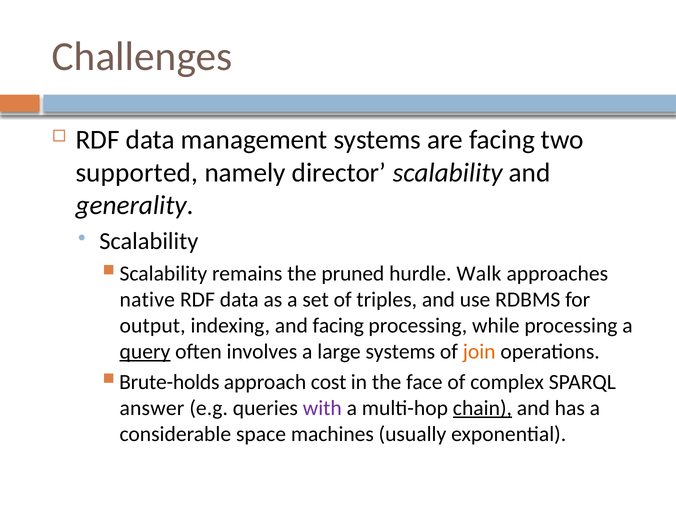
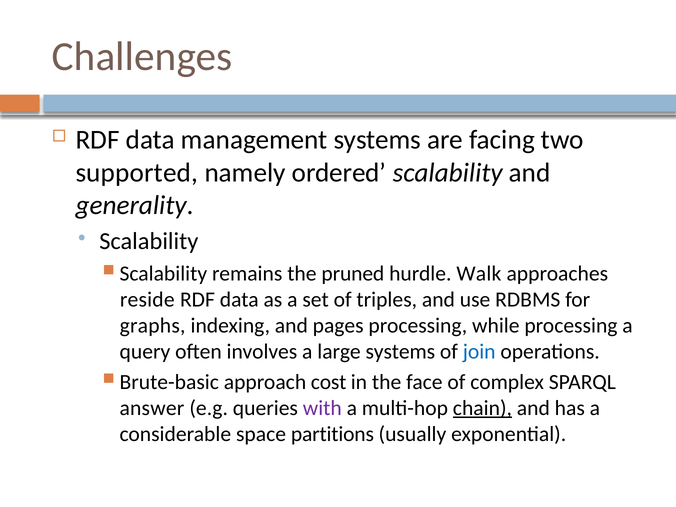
director: director -> ordered (339, 173)
native: native -> reside (147, 299)
output: output -> graphs (153, 325)
and facing: facing -> pages (338, 325)
query underline: present -> none (145, 351)
join colour: orange -> blue (479, 351)
Brute-holds: Brute-holds -> Brute-basic (169, 382)
machines: machines -> partitions (332, 434)
